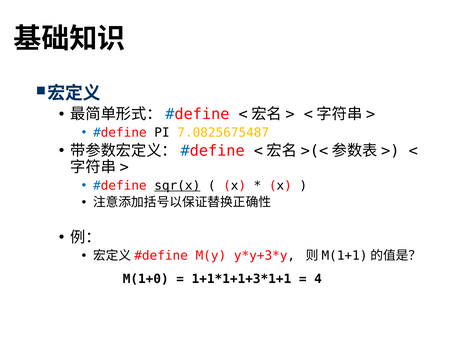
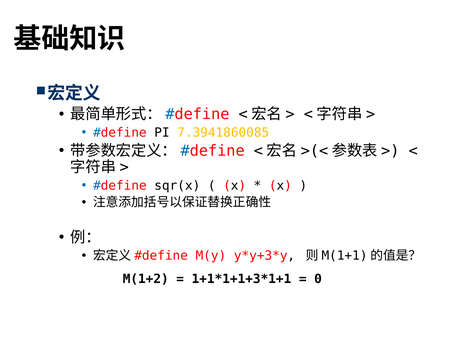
7.0825675487: 7.0825675487 -> 7.3941860085 (223, 132)
sqr(x underline: present -> none (177, 185)
M(1+0: M(1+0 -> M(1+2 (146, 279)
4: 4 -> 0 (318, 279)
